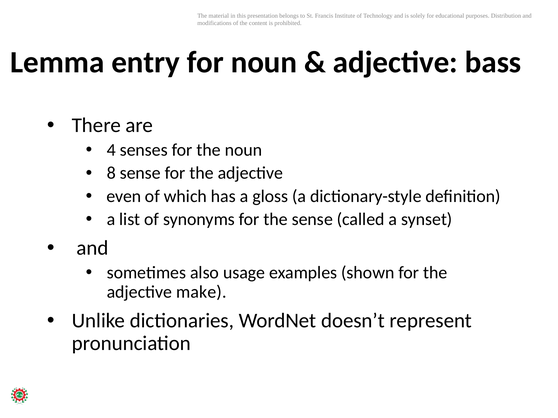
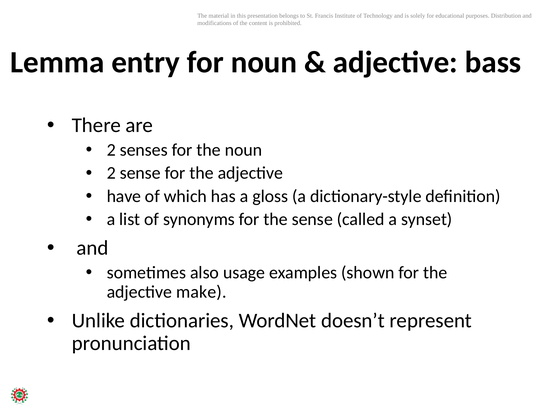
4: 4 -> 2 (111, 150)
8: 8 -> 2 (111, 173)
even: even -> have (124, 196)
